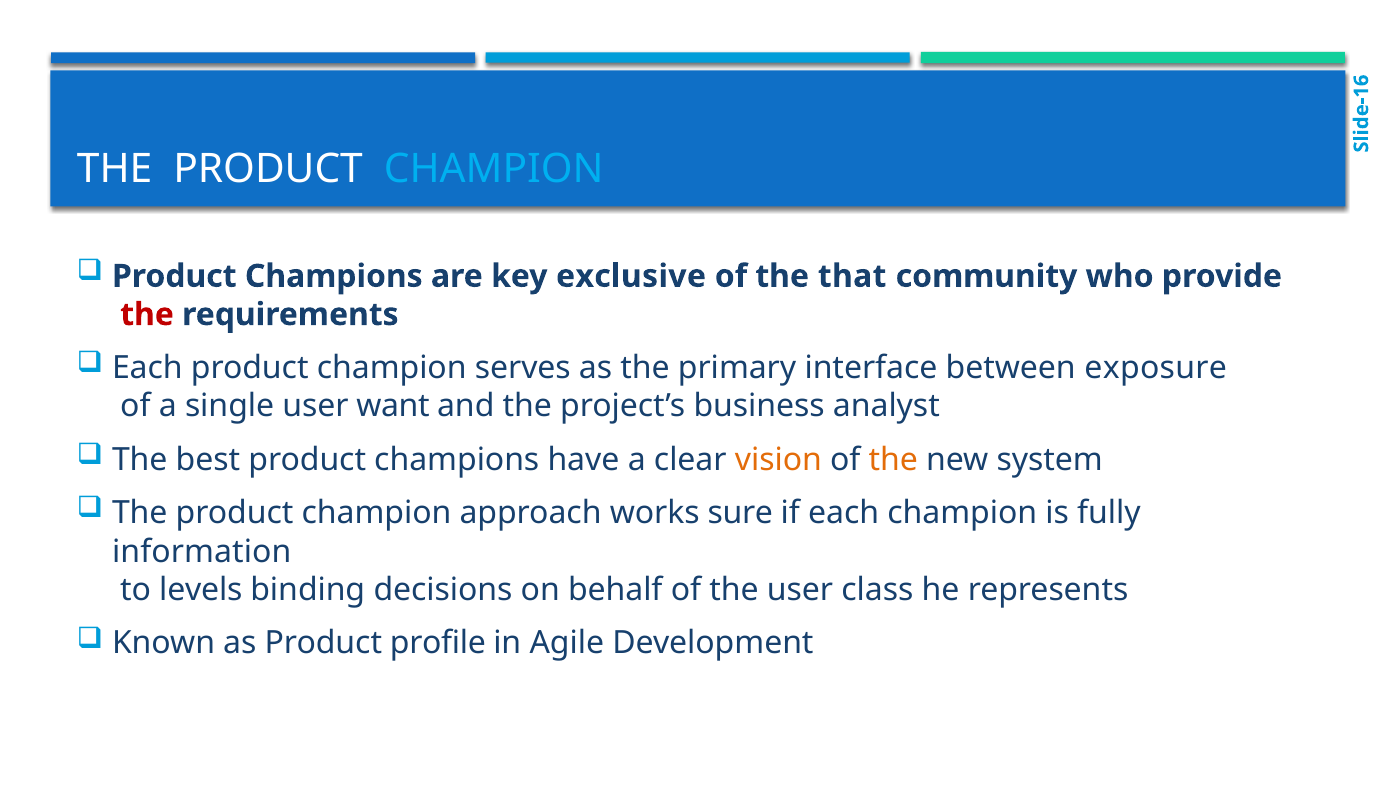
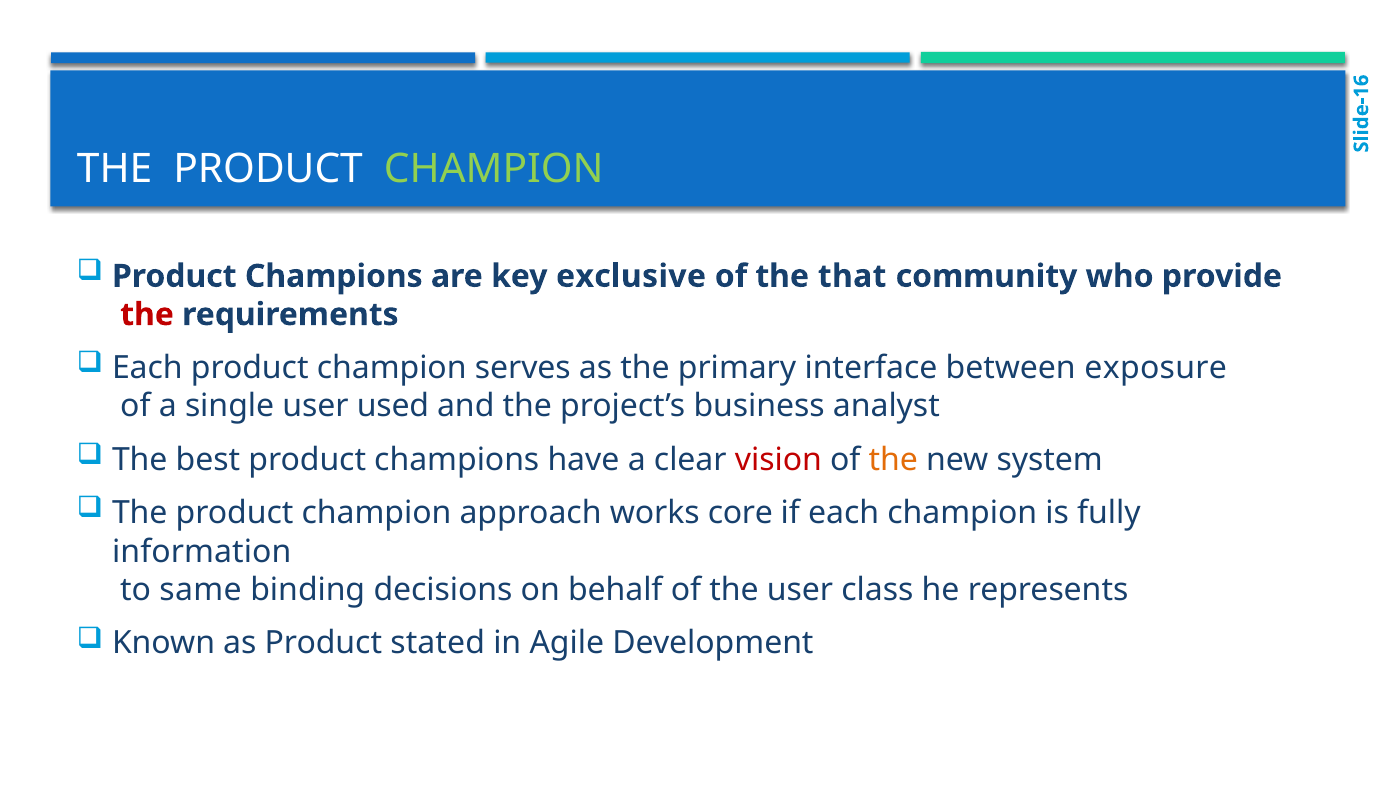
CHAMPION colour: light blue -> light green (494, 170)
want: want -> used (393, 406)
vision colour: orange -> red (778, 460)
sure: sure -> core (740, 513)
levels: levels -> same (201, 590)
profile: profile -> stated (438, 643)
